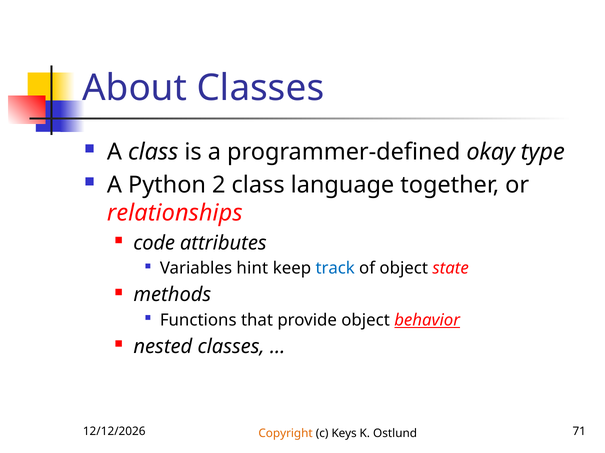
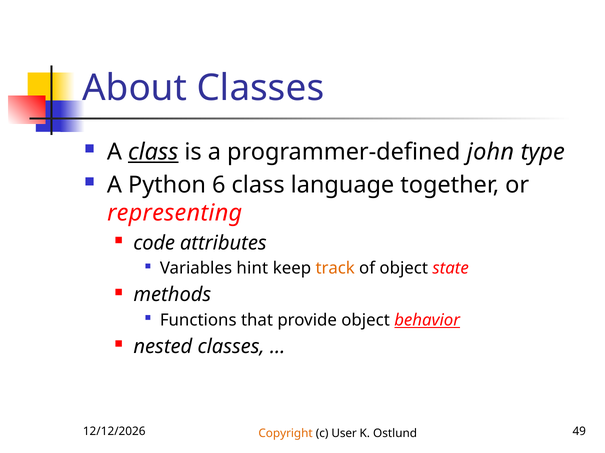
class underline: none -> present (153, 152)
okay: okay -> john (490, 152)
2: 2 -> 6 (219, 185)
relationships: relationships -> representing (175, 214)
track colour: blue -> orange (335, 269)
Keys: Keys -> User (344, 434)
71: 71 -> 49 (579, 432)
